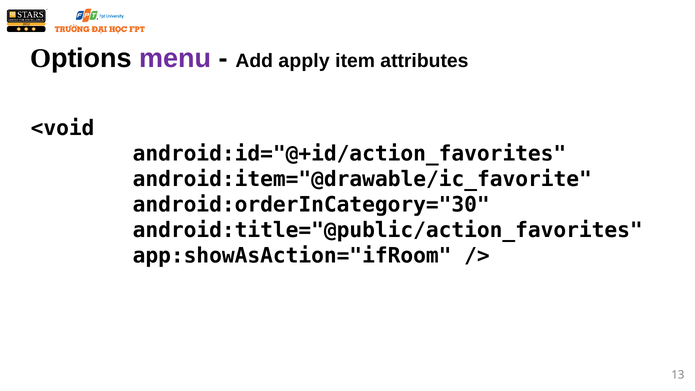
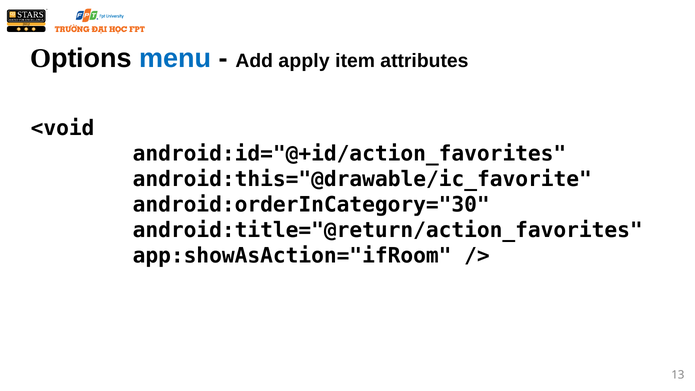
menu colour: purple -> blue (175, 58)
android:item="@drawable/ic_favorite: android:item="@drawable/ic_favorite -> android:this="@drawable/ic_favorite (362, 179)
android:title="@public/action_favorites: android:title="@public/action_favorites -> android:title="@return/action_favorites (388, 230)
